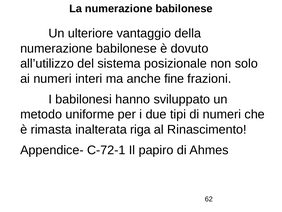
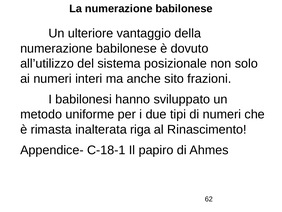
fine: fine -> sito (174, 78)
C-72-1: C-72-1 -> C-18-1 (106, 150)
